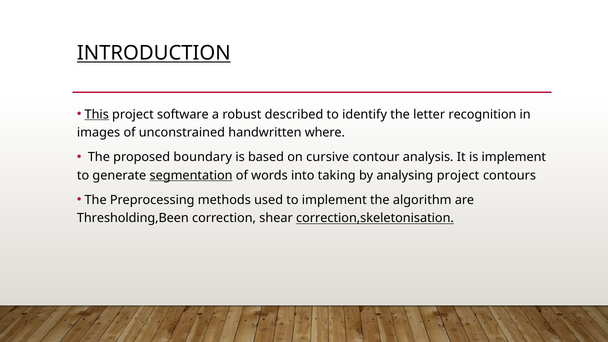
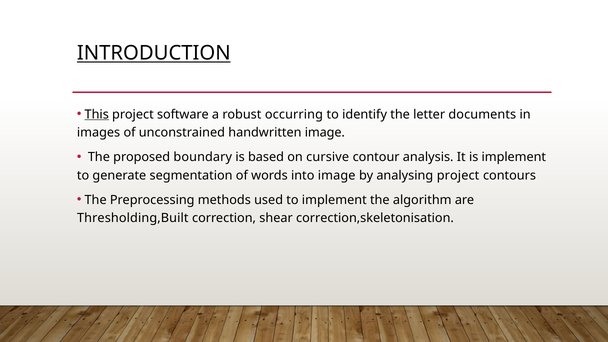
described: described -> occurring (294, 114)
recognition: recognition -> documents (482, 114)
handwritten where: where -> image (325, 133)
segmentation underline: present -> none (191, 175)
into taking: taking -> image (337, 175)
Thresholding,Been: Thresholding,Been -> Thresholding,Built (133, 218)
correction,skeletonisation underline: present -> none (375, 218)
